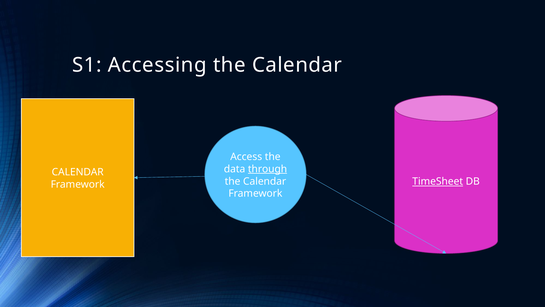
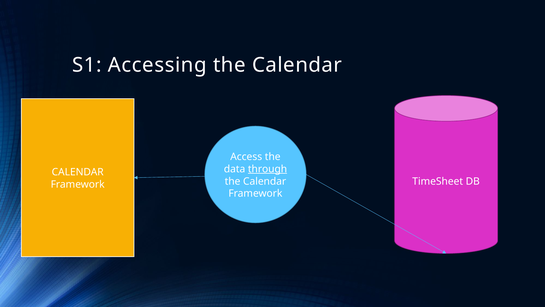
TimeSheet underline: present -> none (438, 181)
